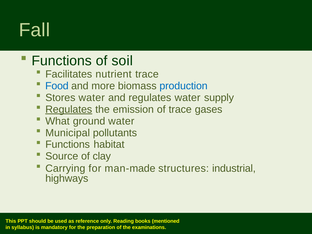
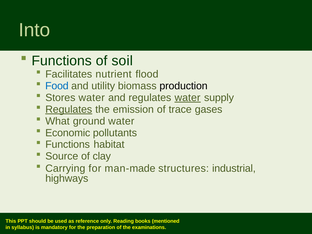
Fall: Fall -> Into (35, 30)
nutrient trace: trace -> flood (147, 74)
more: more -> utility (103, 86)
production colour: blue -> black (184, 86)
water underline: none -> present (188, 98)
Municipal: Municipal -> Economic (68, 133)
